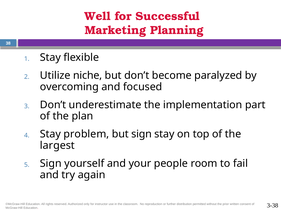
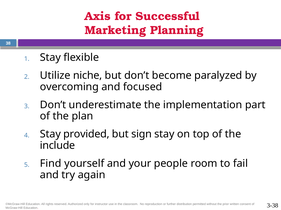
Well: Well -> Axis (98, 16)
problem: problem -> provided (86, 135)
largest: largest -> include (57, 146)
Sign: Sign -> Find (51, 164)
